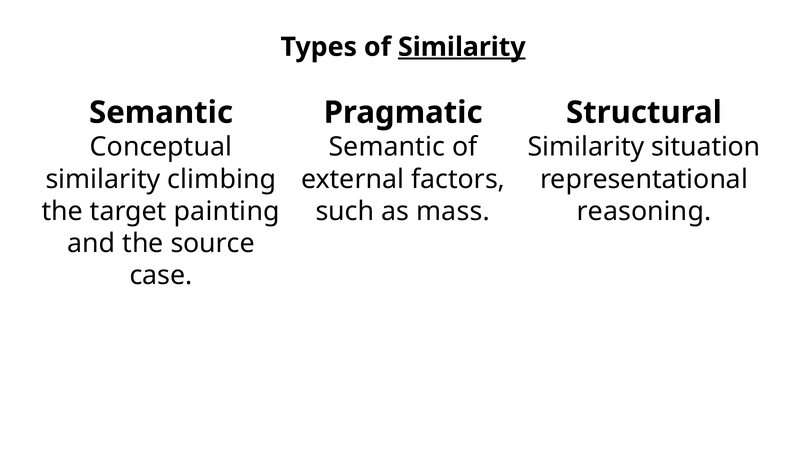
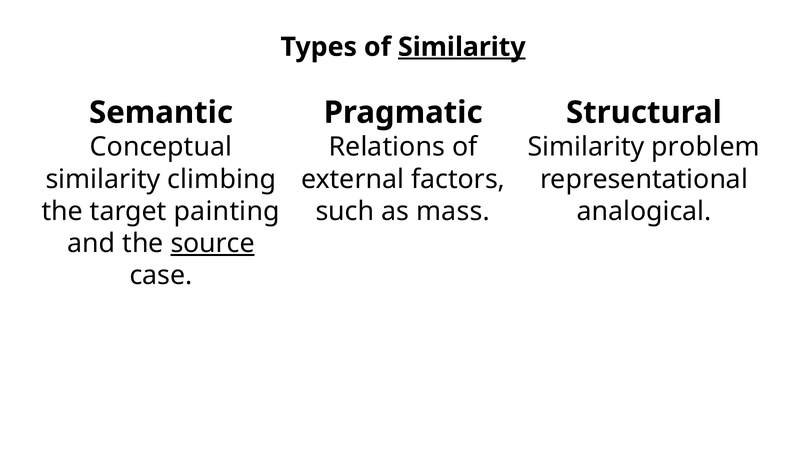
Semantic: Semantic -> Relations (387, 147)
situation: situation -> problem (706, 147)
reasoning: reasoning -> analogical (644, 211)
source underline: none -> present (213, 243)
